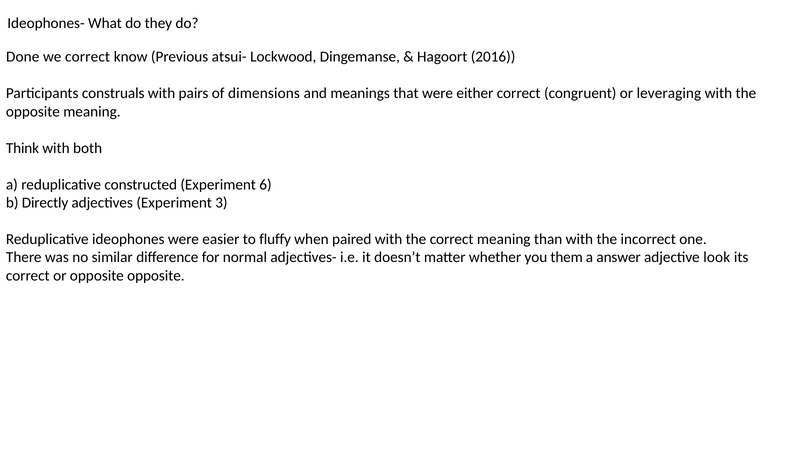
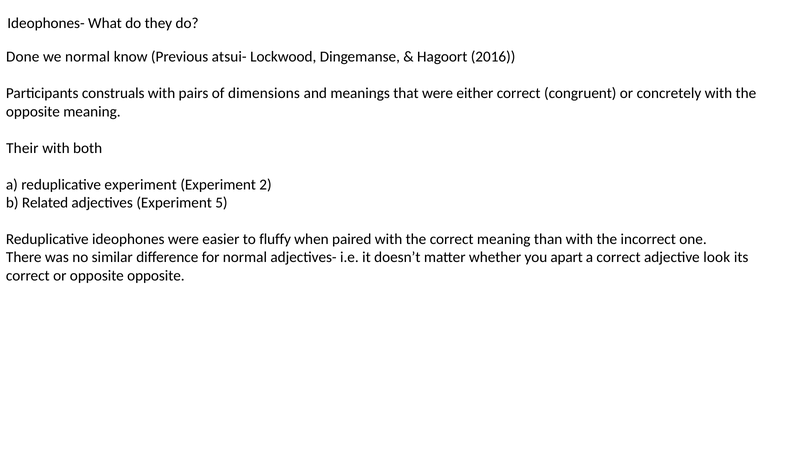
we correct: correct -> normal (88, 57)
leveraging: leveraging -> concretely (669, 93)
Think: Think -> Their (22, 148)
reduplicative constructed: constructed -> experiment (141, 185)
6: 6 -> 2 (266, 185)
Directly: Directly -> Related (45, 203)
3: 3 -> 5 (221, 203)
them: them -> apart (567, 258)
a answer: answer -> correct (619, 258)
